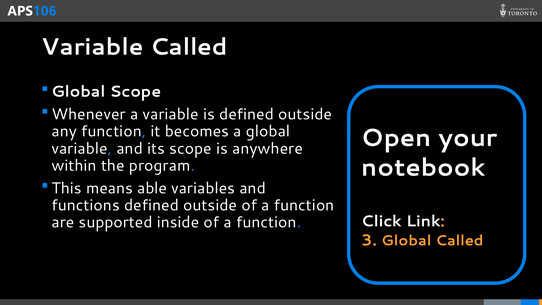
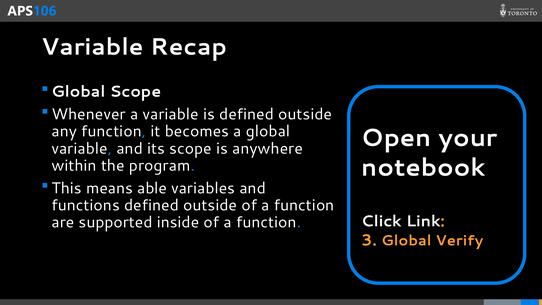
Variable Called: Called -> Recap (189, 47)
Global Called: Called -> Verify (459, 240)
